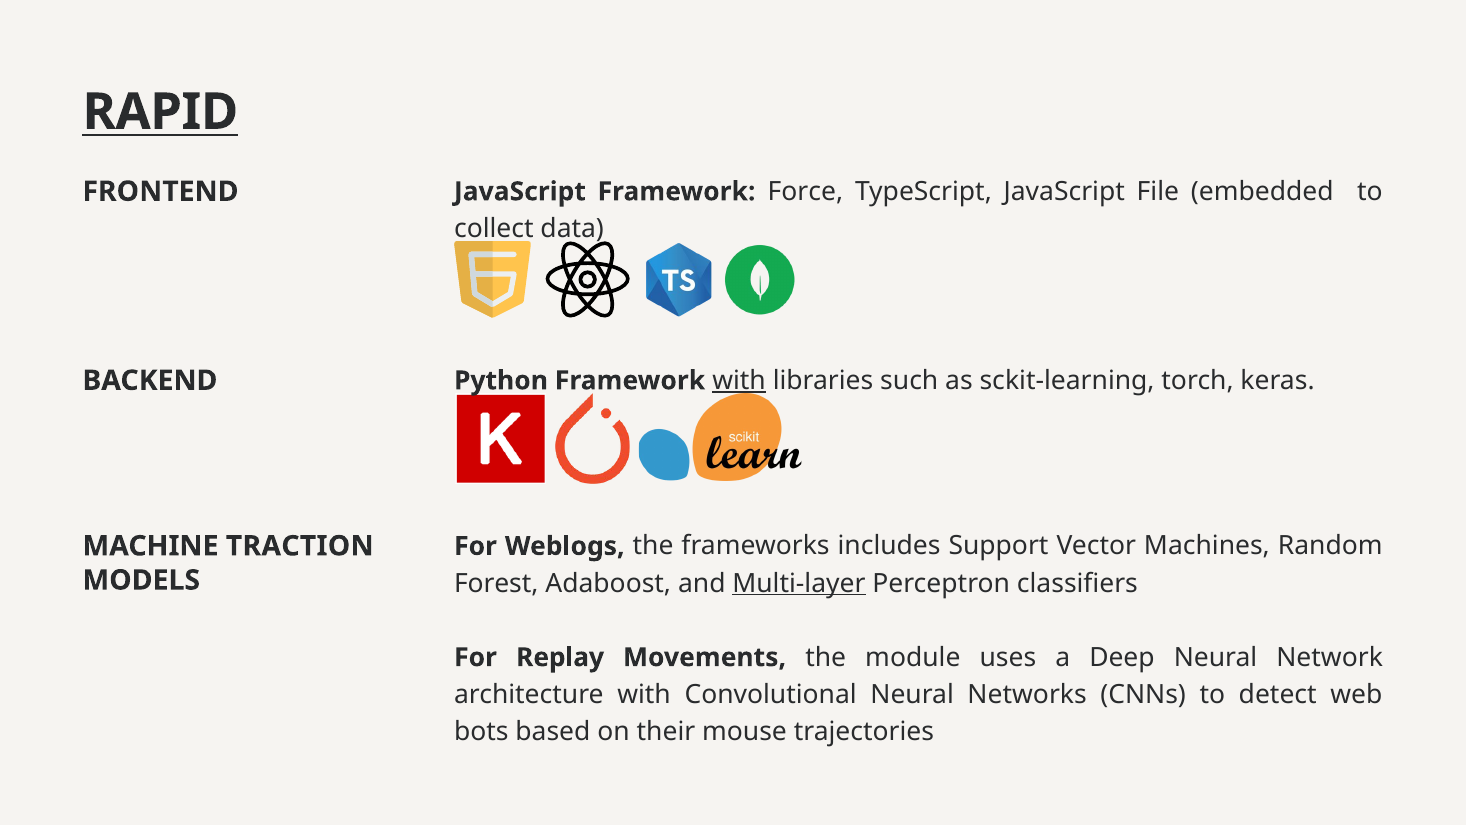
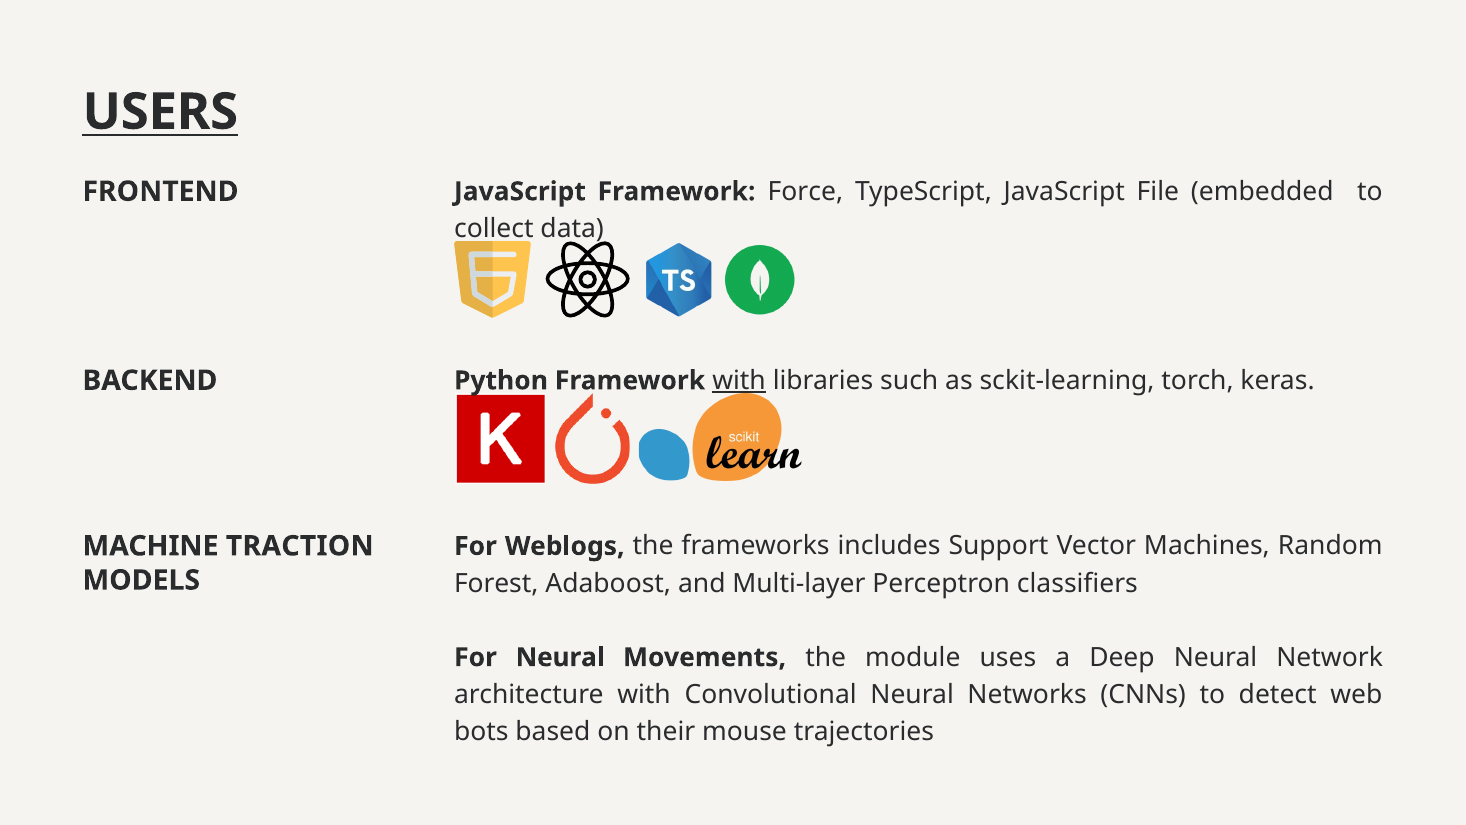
RAPID: RAPID -> USERS (160, 112)
Multi-layer underline: present -> none (799, 583)
For Replay: Replay -> Neural (560, 657)
